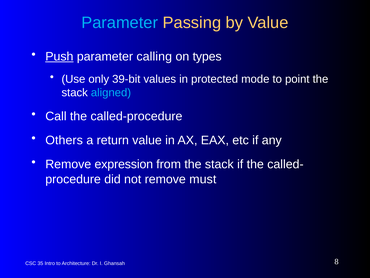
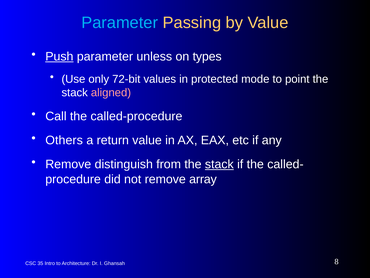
calling: calling -> unless (154, 56)
39-bit: 39-bit -> 72-bit (126, 79)
aligned colour: light blue -> pink (111, 93)
expression: expression -> distinguish (124, 164)
stack underline: none -> present (219, 164)
must: must -> array (203, 179)
